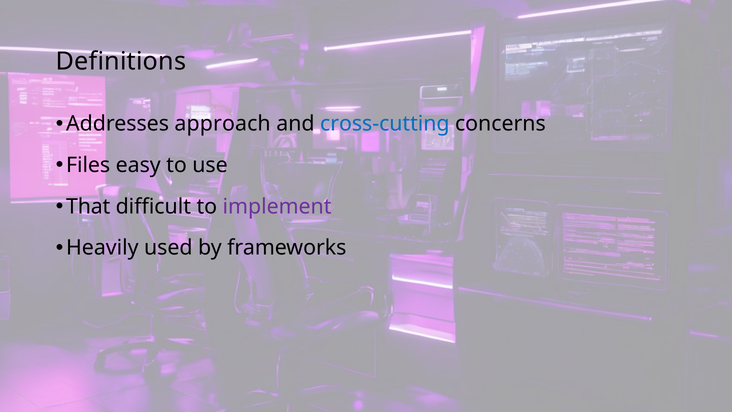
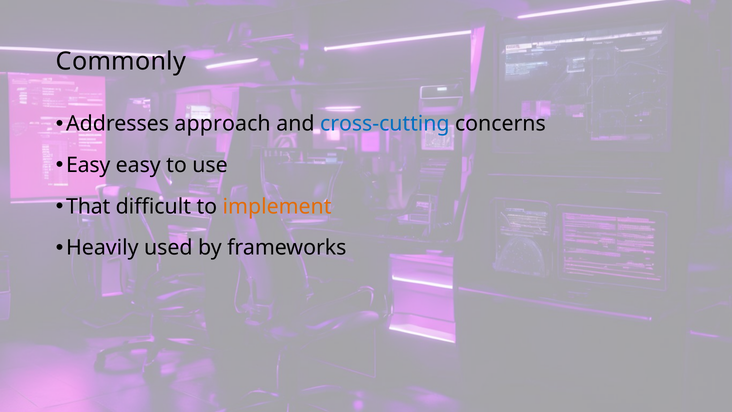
Definitions: Definitions -> Commonly (121, 62)
Files: Files -> Easy (88, 165)
implement colour: purple -> orange (277, 206)
